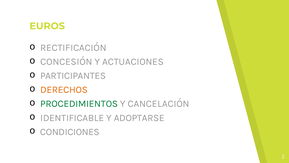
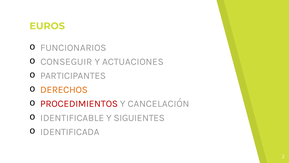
RECTIFICACIÓN: RECTIFICACIÓN -> FUNCIONARIOS (73, 48)
CONCESIÓN: CONCESIÓN -> CONSEGUIR (66, 62)
PROCEDIMIENTOS colour: green -> red (79, 104)
ADOPTARSE: ADOPTARSE -> SIGUIENTES (139, 118)
CONDICIONES: CONDICIONES -> IDENTIFICADA (70, 131)
